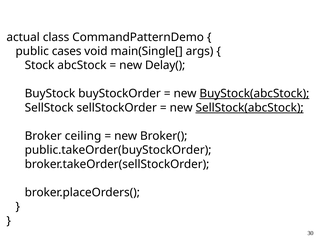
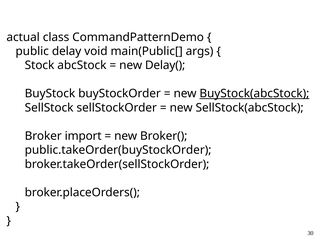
cases: cases -> delay (67, 51)
main(Single[: main(Single[ -> main(Public[ (147, 51)
SellStock(abcStock underline: present -> none (250, 108)
ceiling: ceiling -> import (83, 136)
